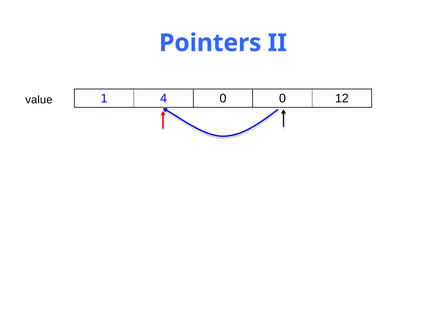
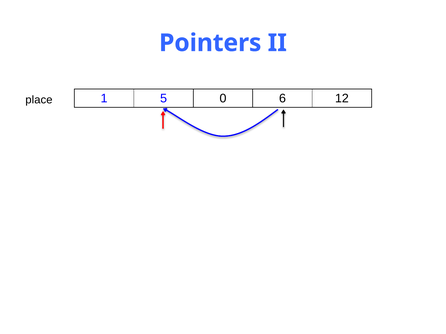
4: 4 -> 5 (164, 99)
0 0: 0 -> 6 (282, 99)
value: value -> place (39, 100)
